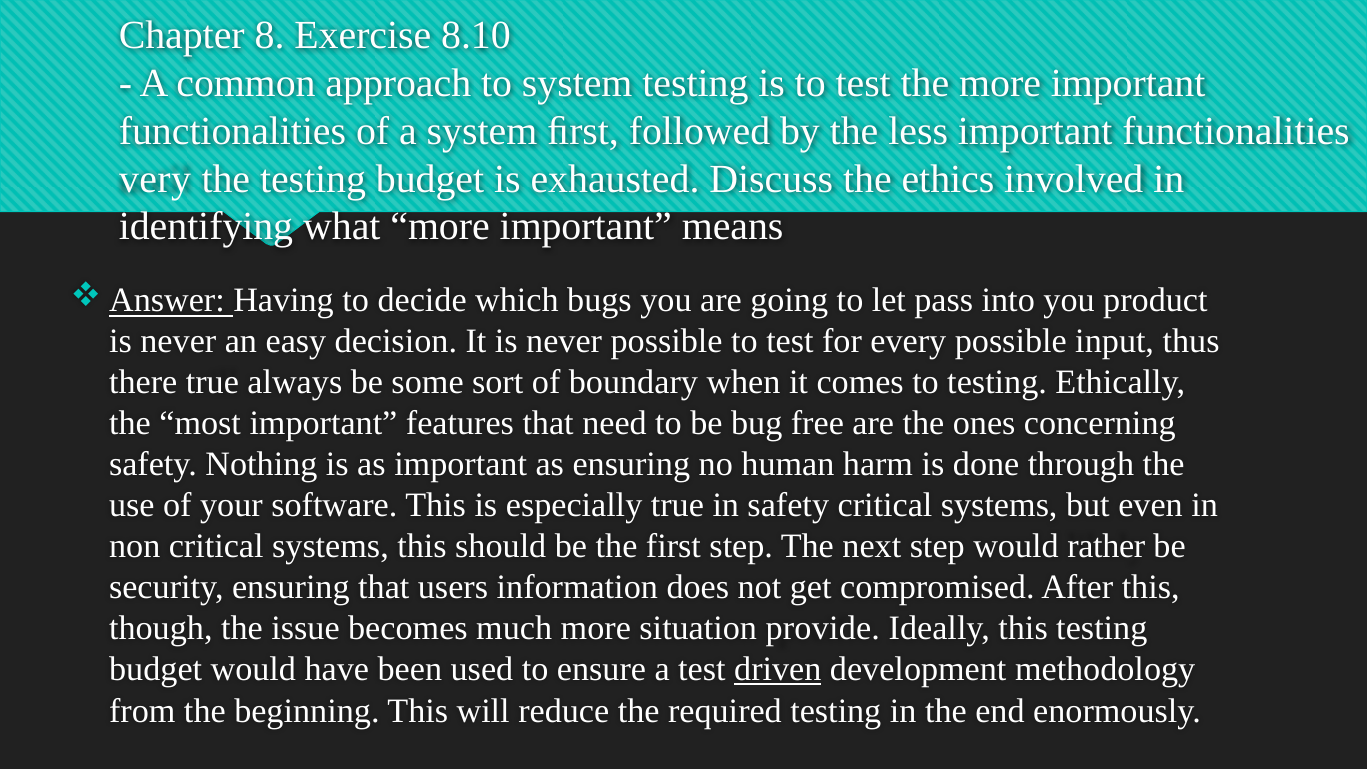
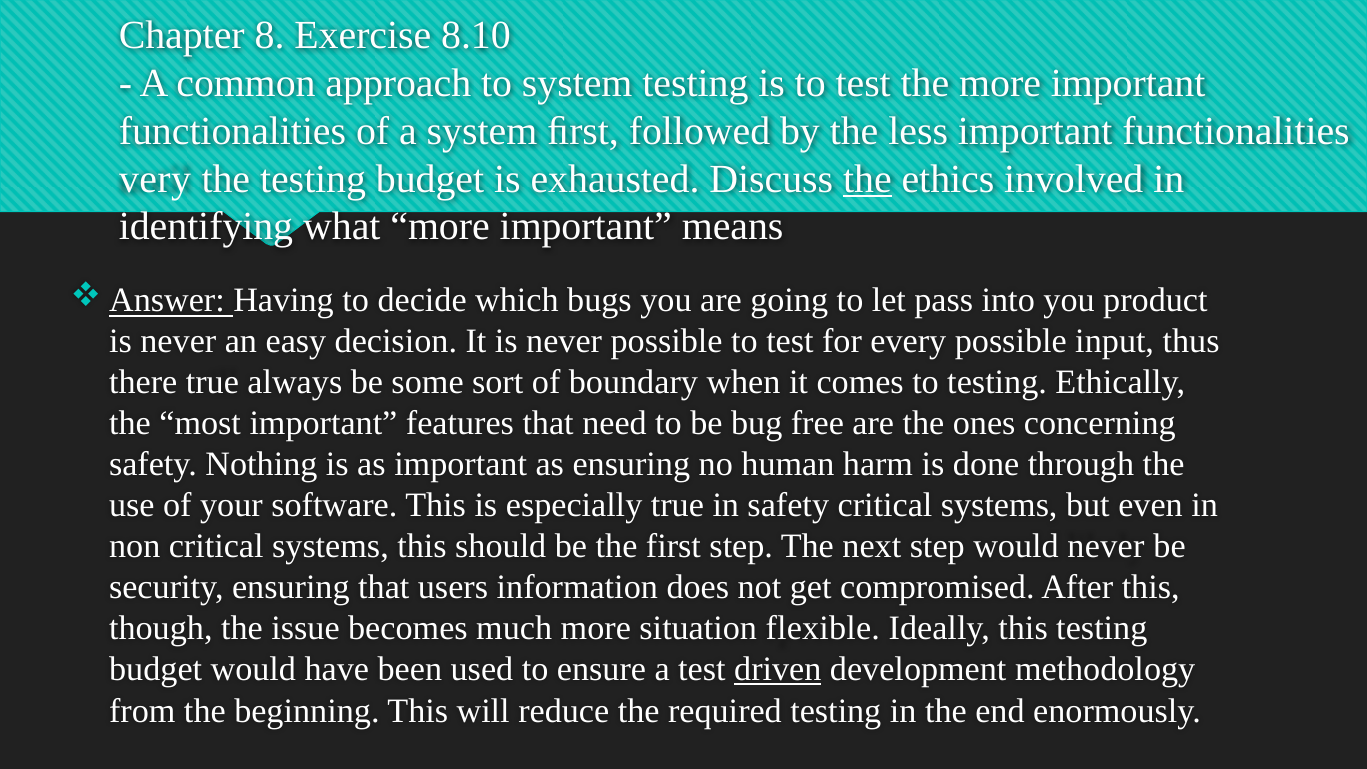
the underline: none -> present (867, 179)
would rather: rather -> never (1106, 547)
provide: provide -> flexible (823, 629)
